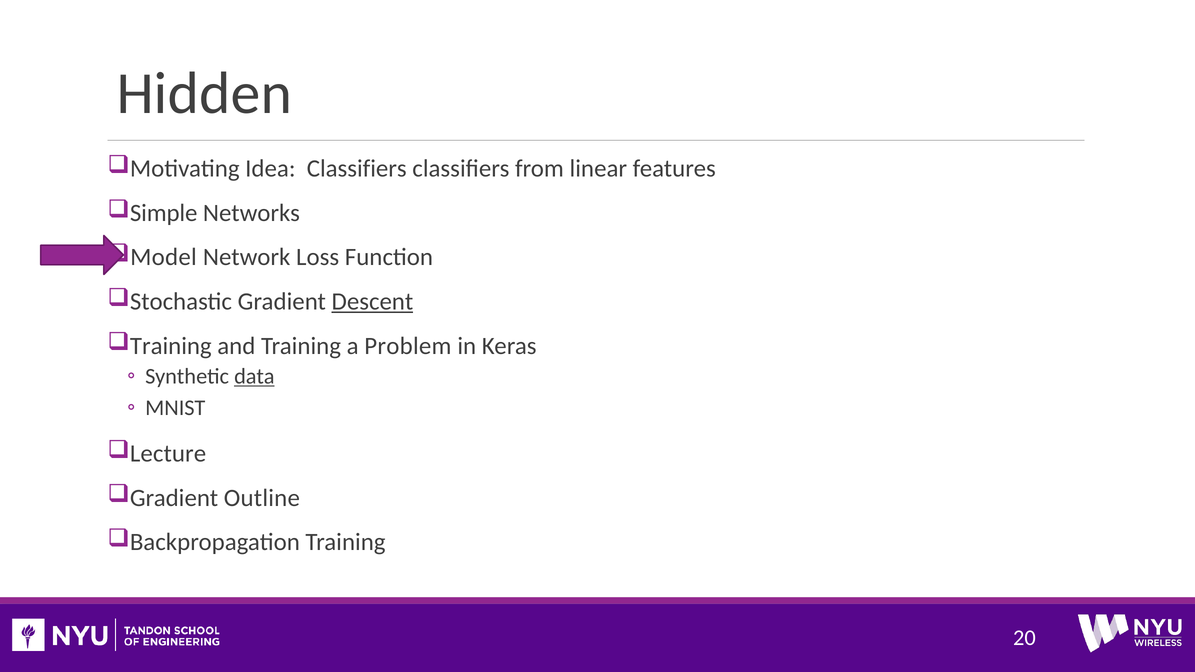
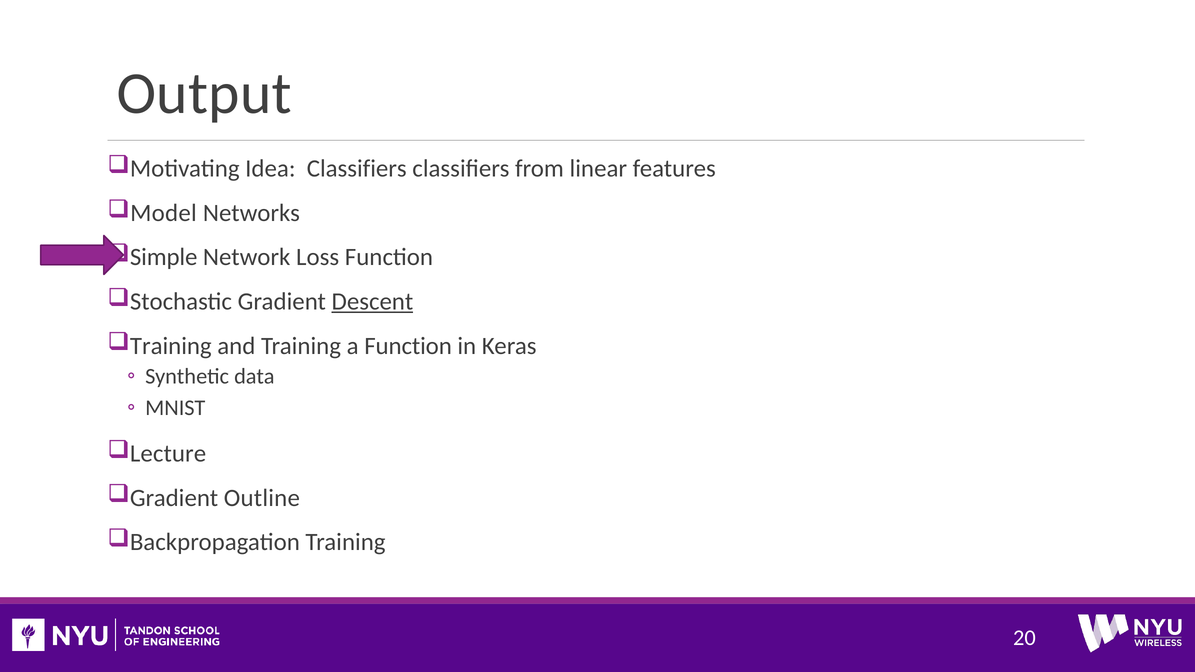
Hidden: Hidden -> Output (204, 94)
Simple: Simple -> Model (163, 213)
Model: Model -> Simple (164, 257)
a Problem: Problem -> Function (408, 346)
data underline: present -> none (254, 377)
